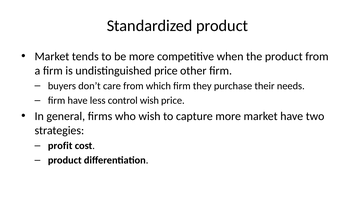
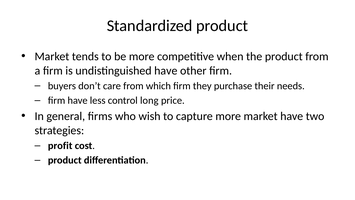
undistinguished price: price -> have (166, 71)
control wish: wish -> long (149, 100)
